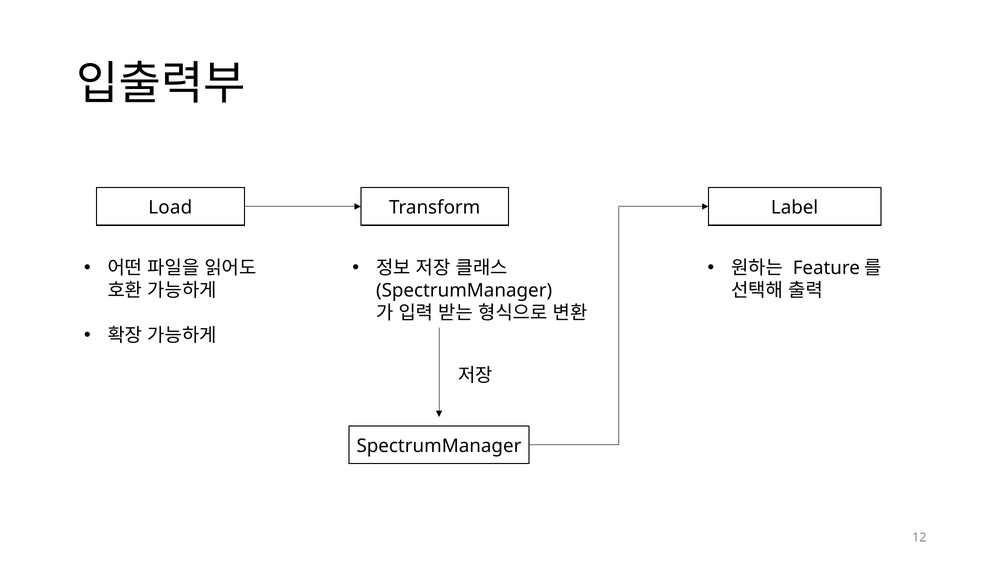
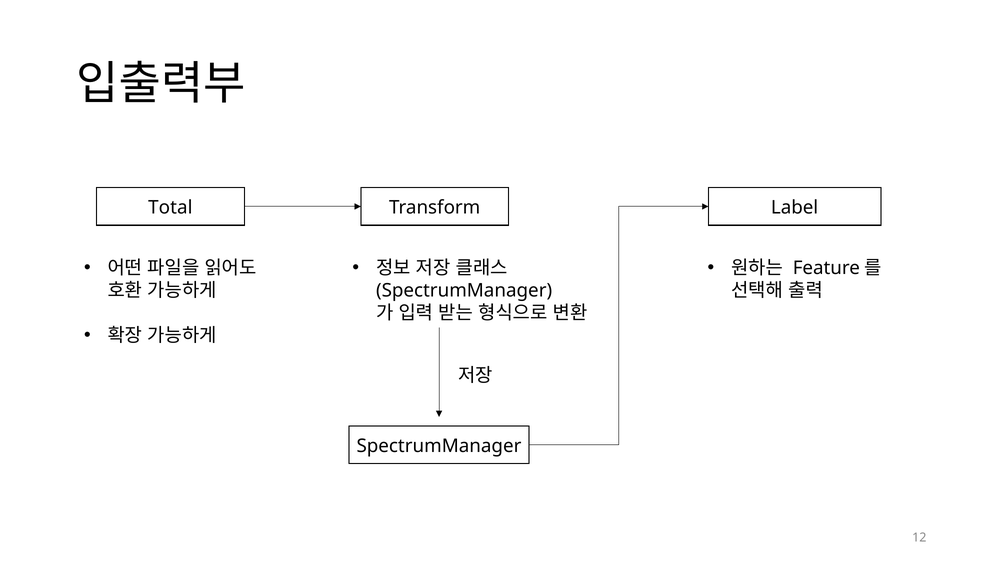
Load: Load -> Total (170, 208)
